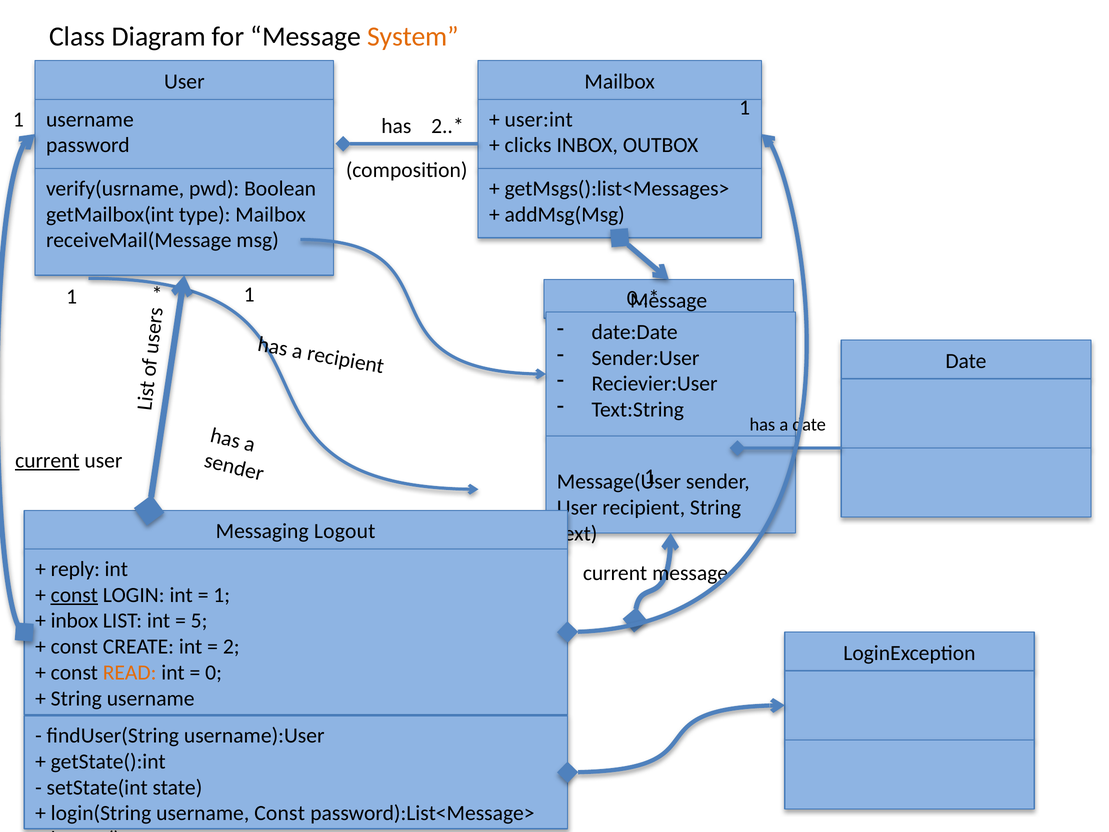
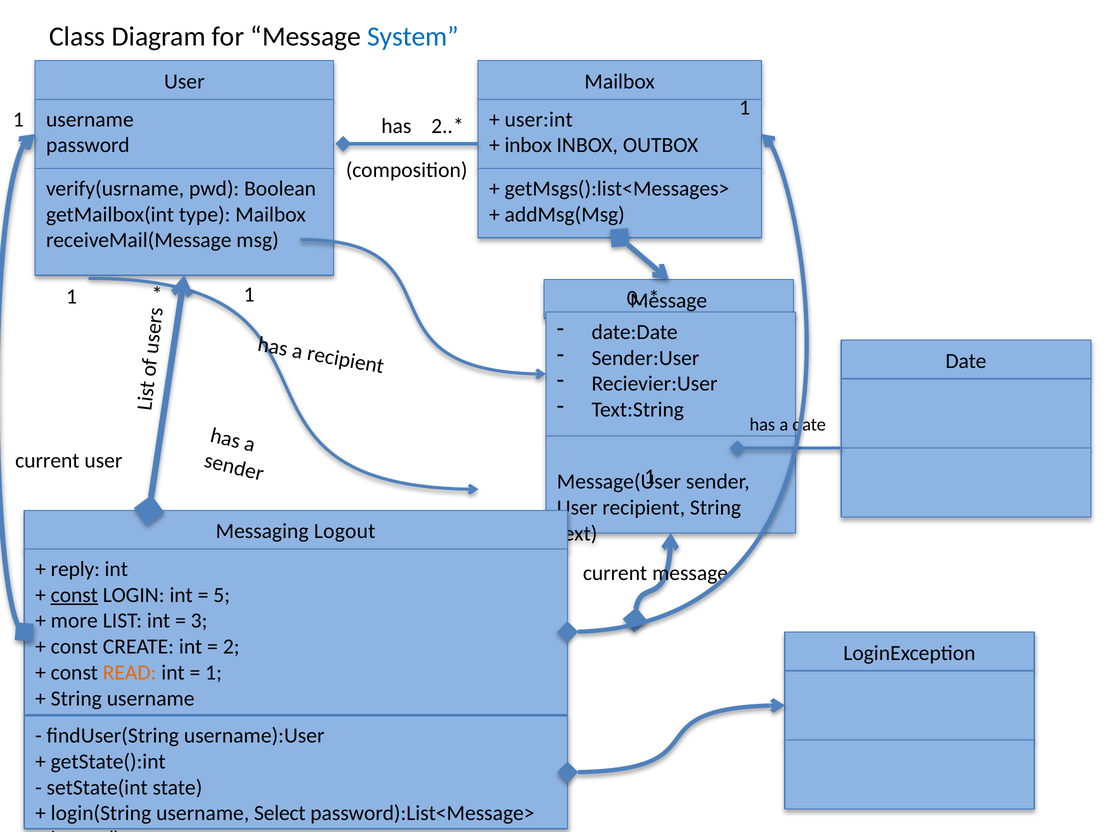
System colour: orange -> blue (413, 36)
clicks: clicks -> inbox (528, 145)
current underline: present -> none (47, 460)
1: 1 -> 5 (222, 595)
inbox: inbox -> more (74, 621)
5: 5 -> 3 (199, 621)
0: 0 -> 1 (214, 672)
username Const: Const -> Select (280, 813)
